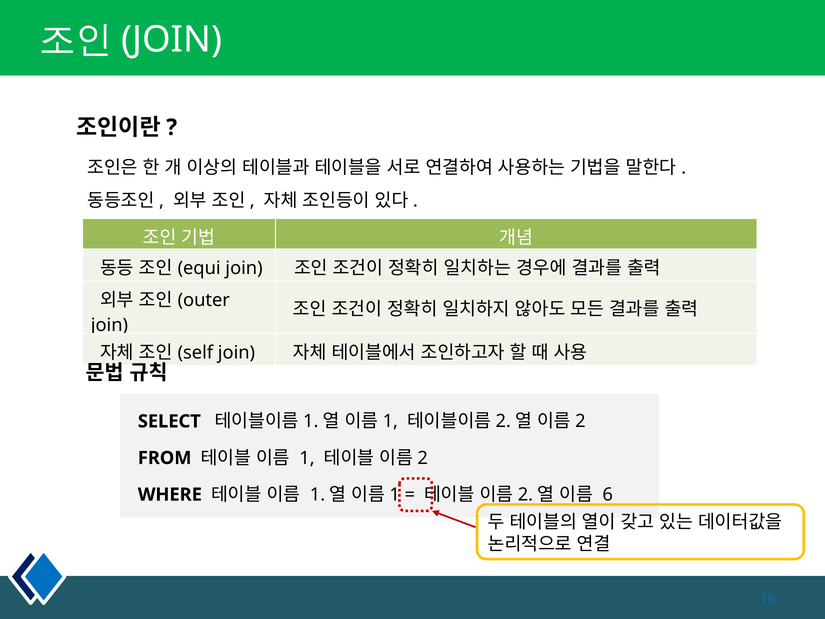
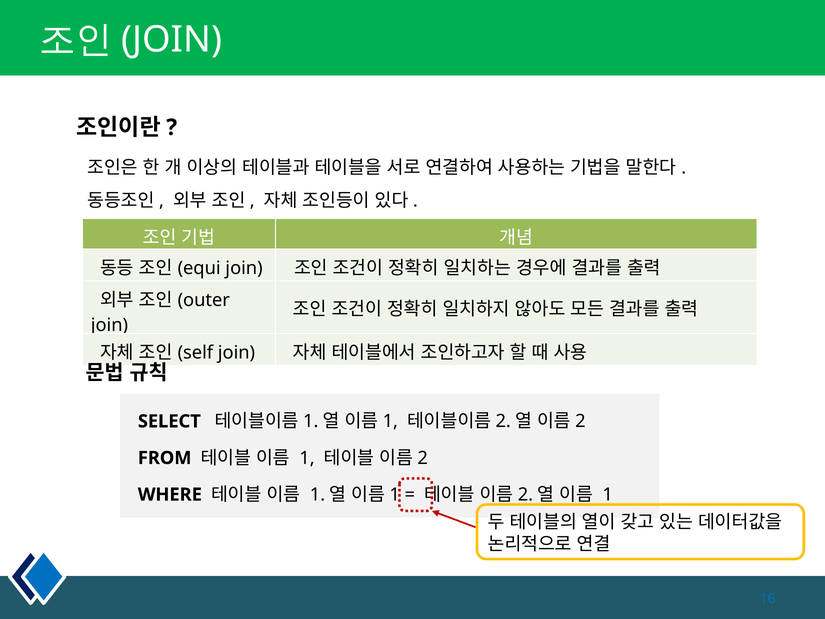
6: 6 -> 1 (608, 494)
